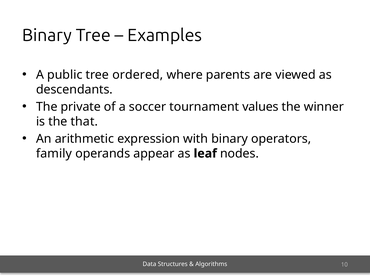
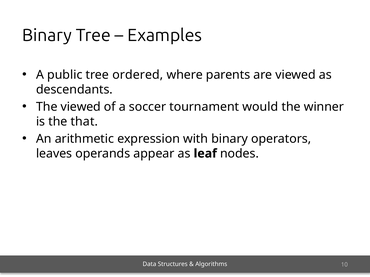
The private: private -> viewed (81, 107)
values: values -> would (260, 107)
family: family -> leaves (54, 154)
